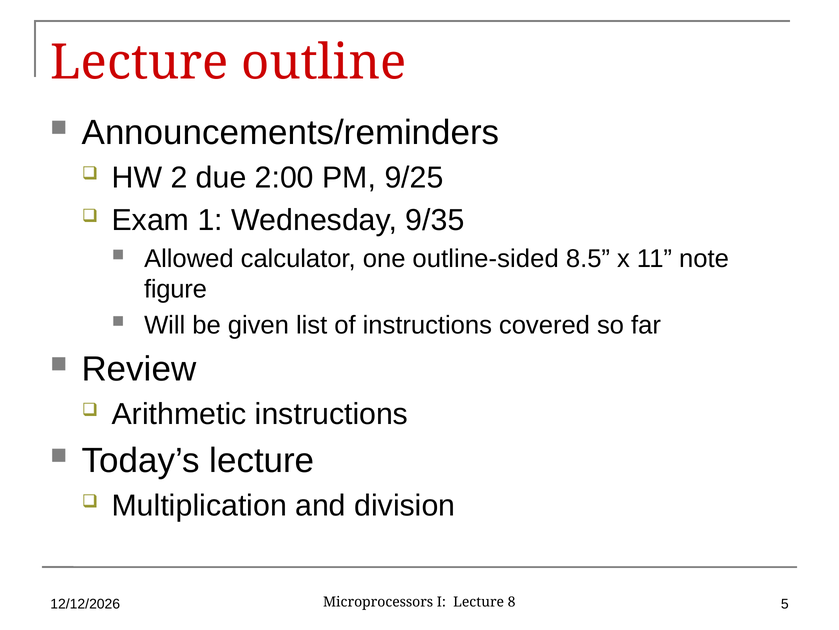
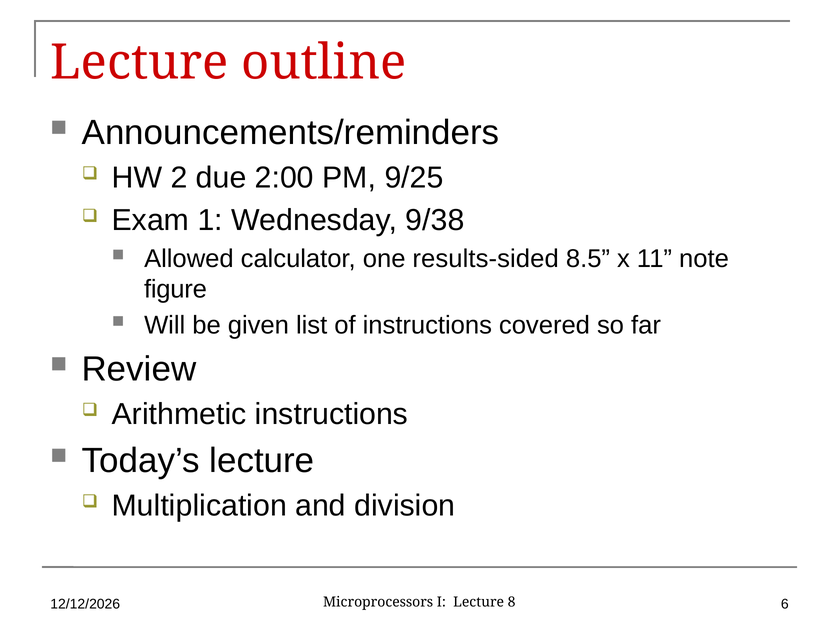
9/35: 9/35 -> 9/38 (435, 220)
outline-sided: outline-sided -> results-sided (486, 258)
5: 5 -> 6 (785, 603)
